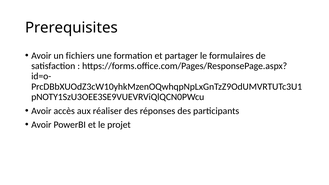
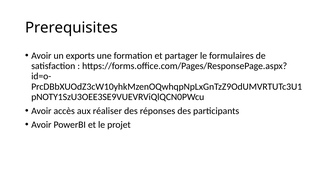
fichiers: fichiers -> exports (80, 56)
